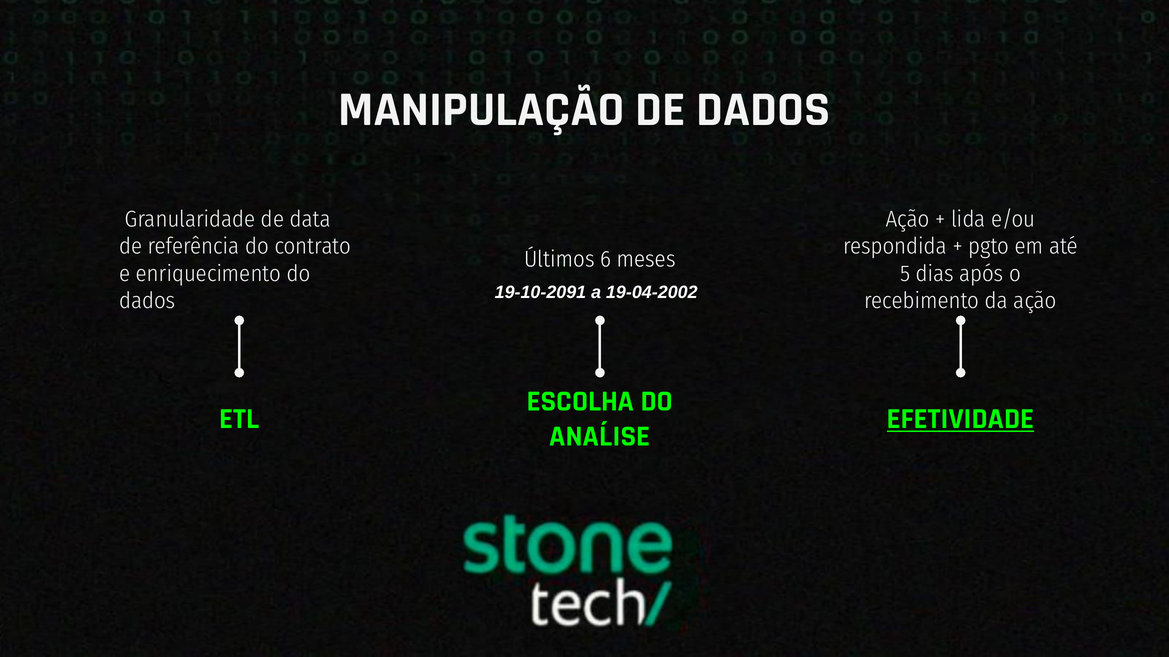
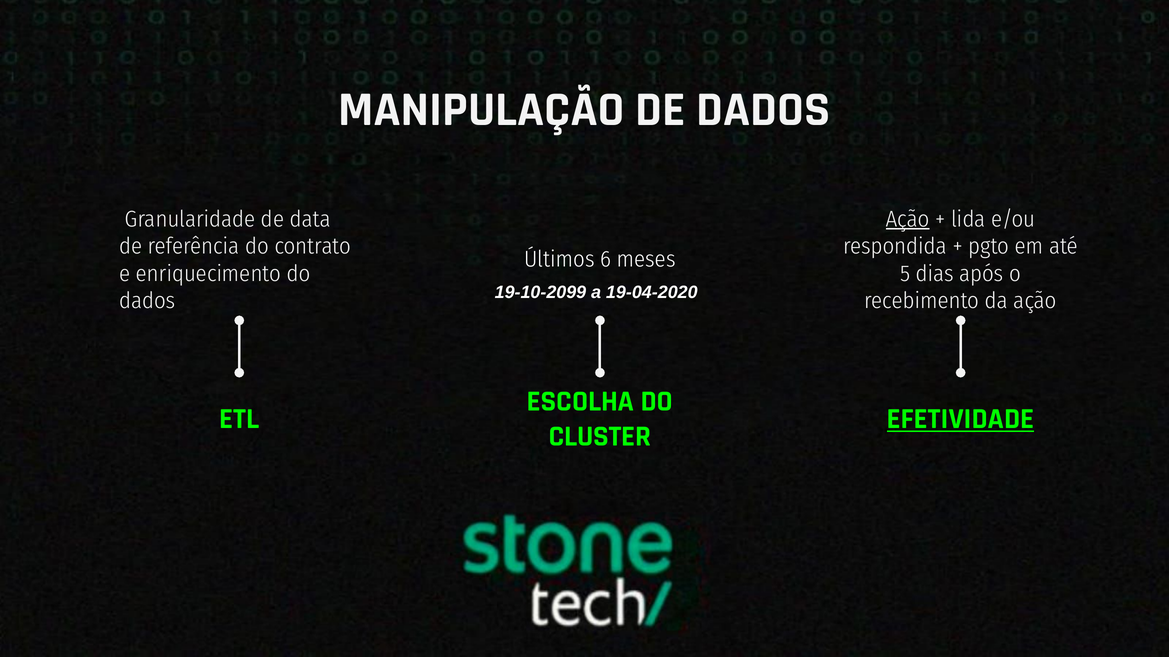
Ação underline: none -> present (908, 219)
19-10-2091: 19-10-2091 -> 19-10-2099 (540, 293)
19-04-2002: 19-04-2002 -> 19-04-2020 (652, 293)
ANAĹISE: ANAĹISE -> CLUSTER (600, 437)
